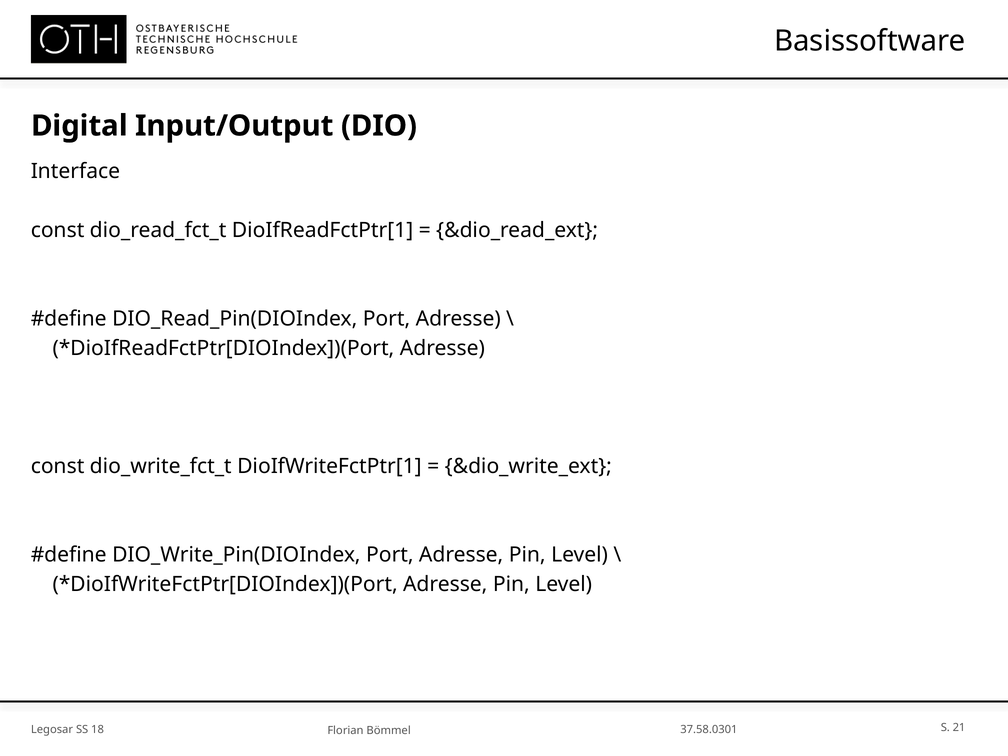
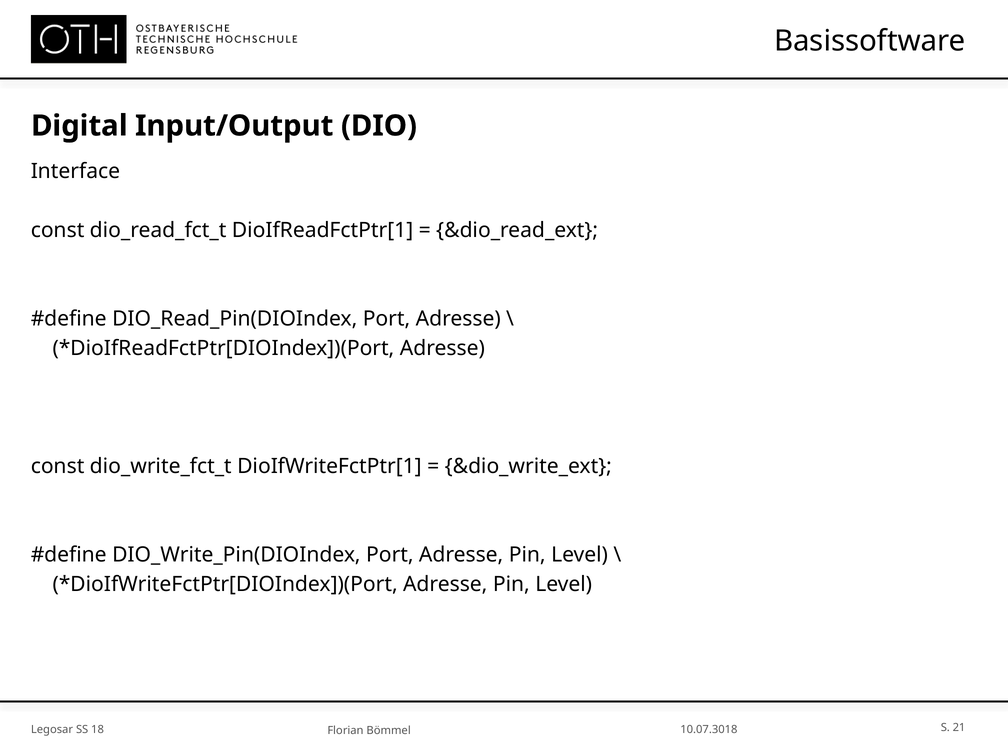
37.58.0301: 37.58.0301 -> 10.07.3018 (709, 730)
